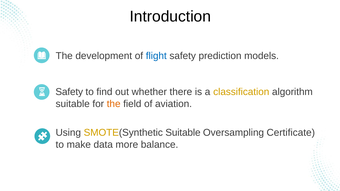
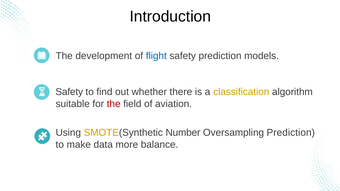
the colour: orange -> red (114, 104)
SMOTE(Synthetic Suitable: Suitable -> Number (183, 133)
Oversampling Certificate: Certificate -> Prediction (291, 133)
